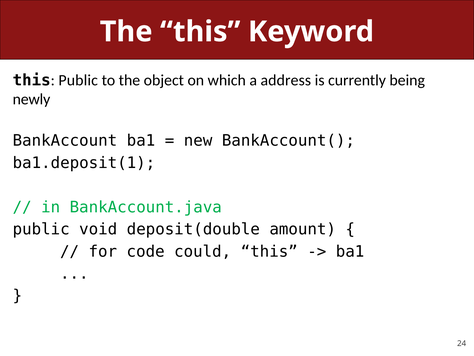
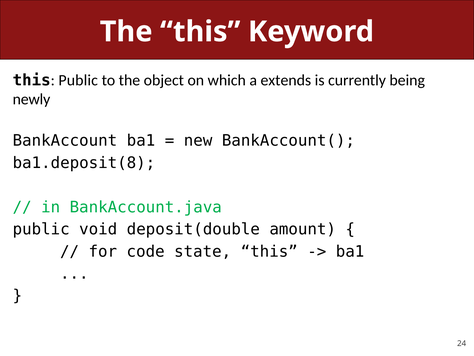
address: address -> extends (286, 80)
ba1.deposit(1: ba1.deposit(1 -> ba1.deposit(8 (84, 163)
could: could -> state (203, 251)
